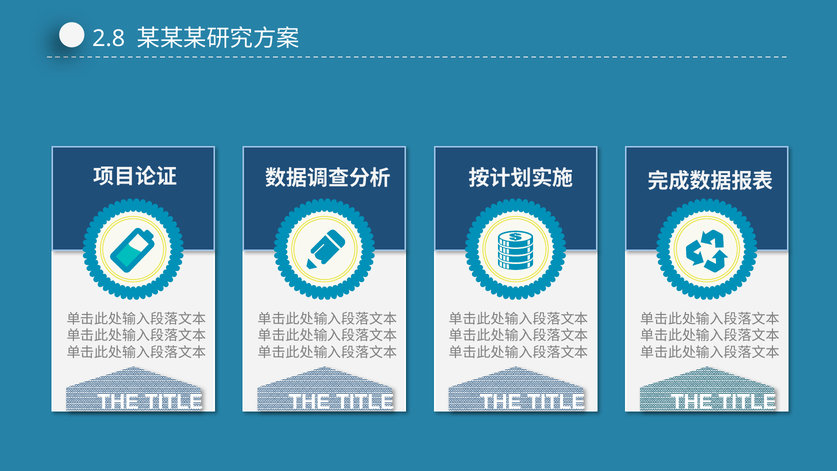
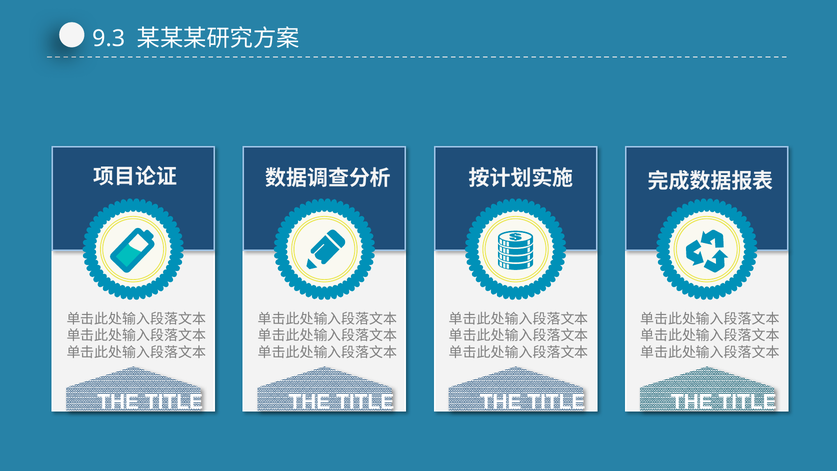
2.8: 2.8 -> 9.3 (109, 39)
